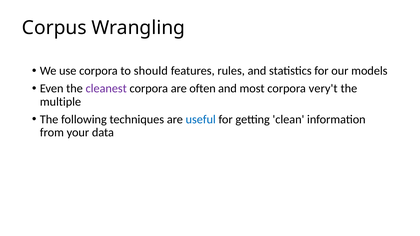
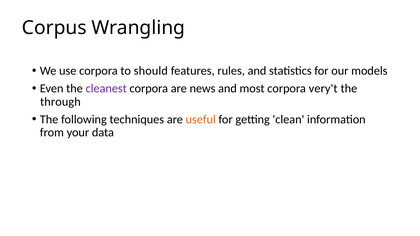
often: often -> news (203, 89)
multiple: multiple -> through (60, 102)
useful colour: blue -> orange (201, 119)
